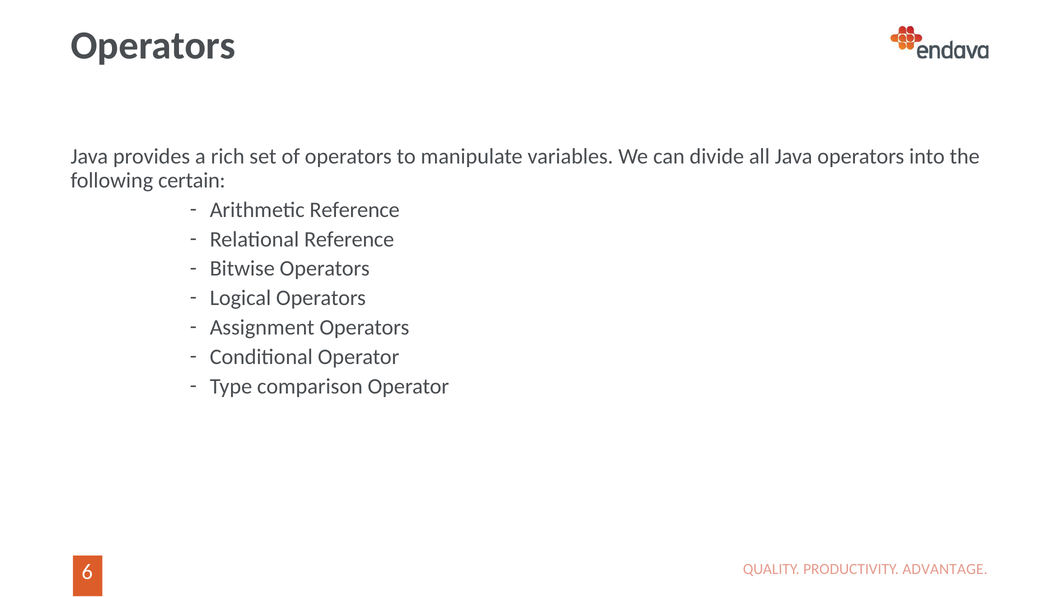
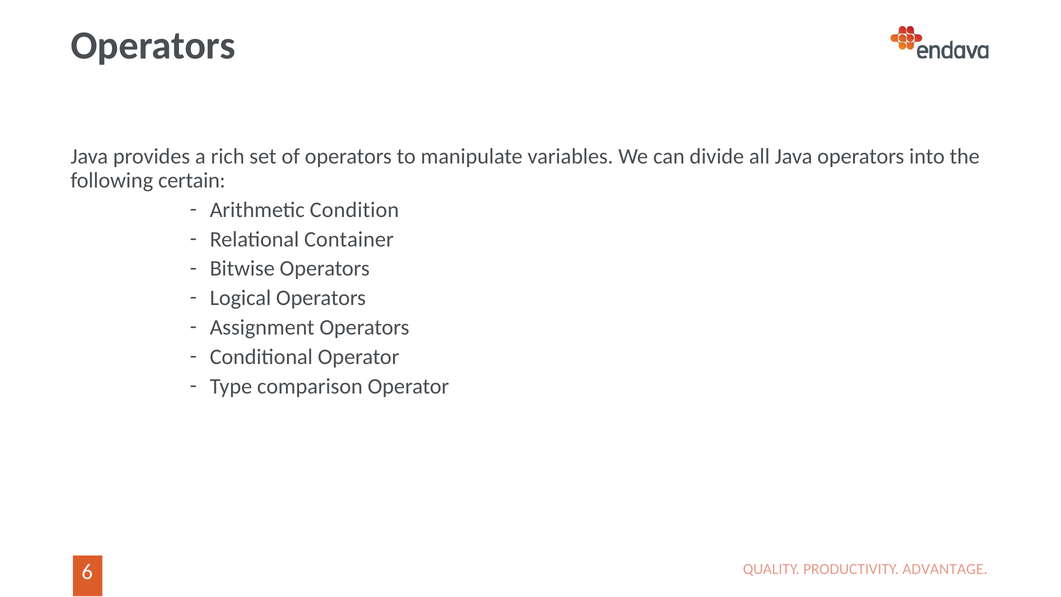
Arithmetic Reference: Reference -> Condition (354, 210)
Relational Reference: Reference -> Container (349, 239)
